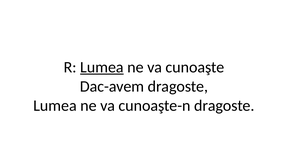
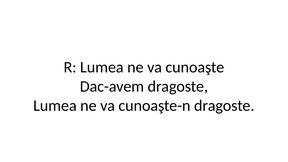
Lumea underline: present -> none (102, 67)
